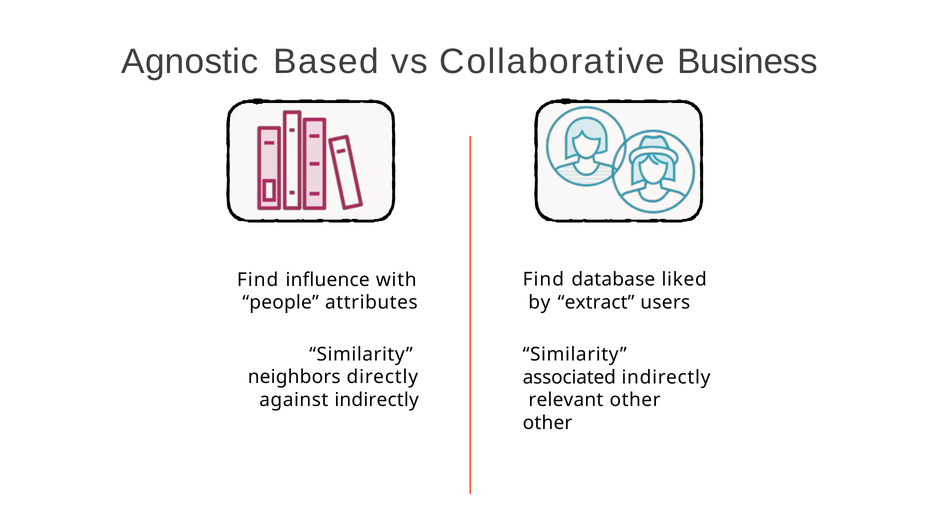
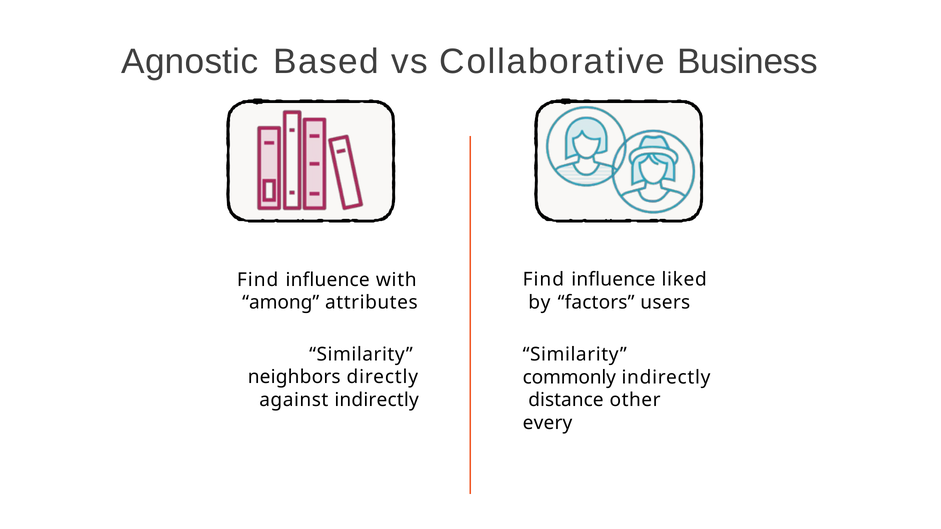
database: database -> influence (613, 280)
extract: extract -> factors (596, 302)
people: people -> among (281, 303)
associated: associated -> commonly (569, 377)
relevant: relevant -> distance (566, 400)
other: other -> every (548, 423)
